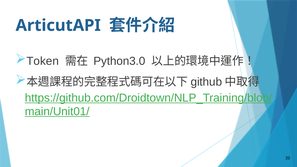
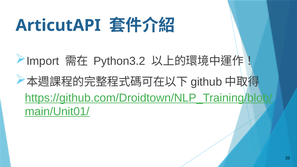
Token: Token -> Import (43, 61)
Python3.0: Python3.0 -> Python3.2 (119, 61)
